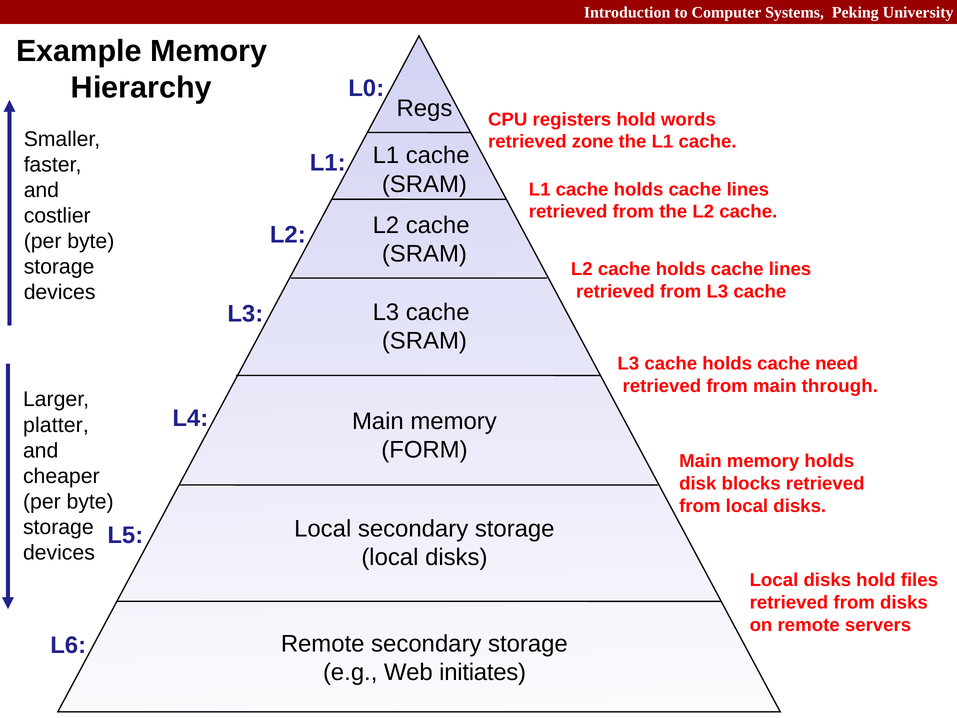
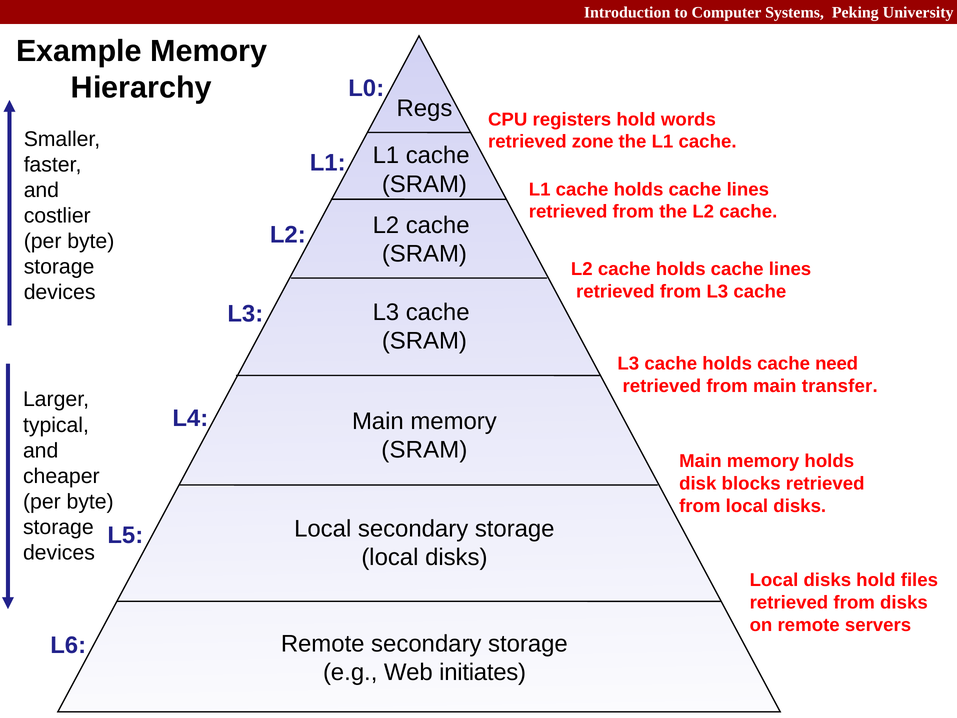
through: through -> transfer (840, 386)
platter: platter -> typical (56, 425)
FORM: FORM -> SRAM (424, 450)
